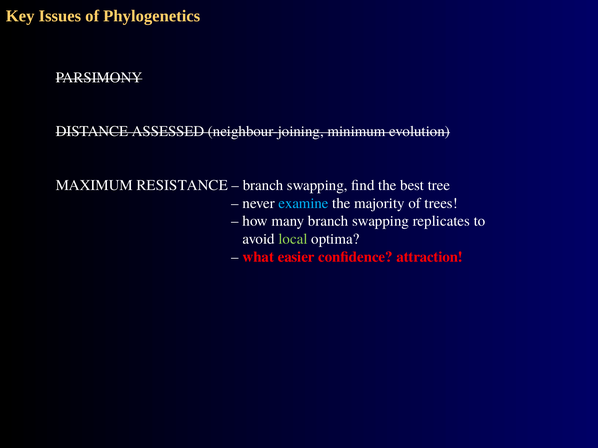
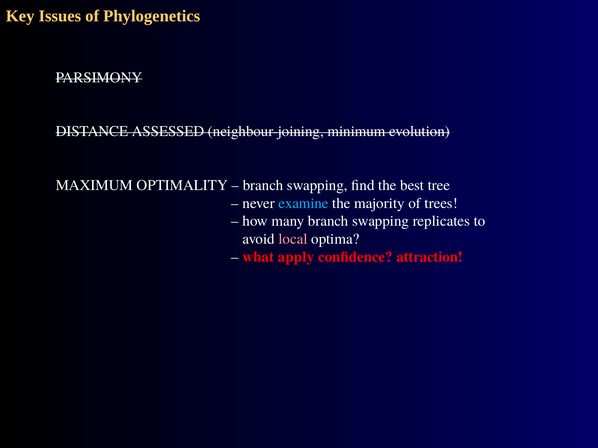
RESISTANCE: RESISTANCE -> OPTIMALITY (182, 185)
local colour: light green -> pink (293, 239)
easier: easier -> apply (296, 257)
